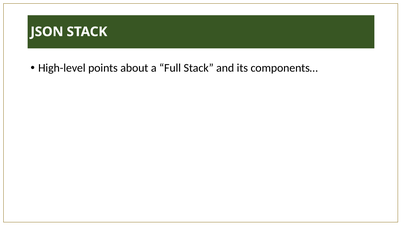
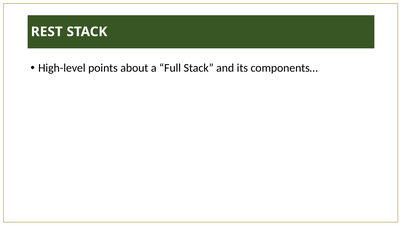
JSON: JSON -> REST (47, 32)
